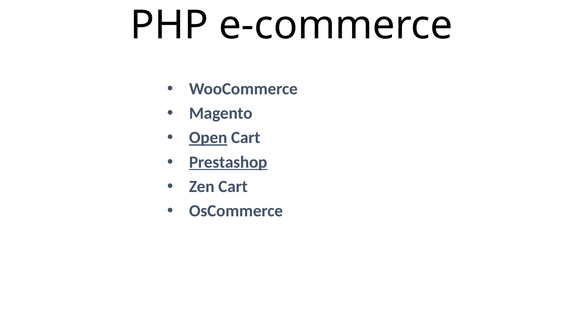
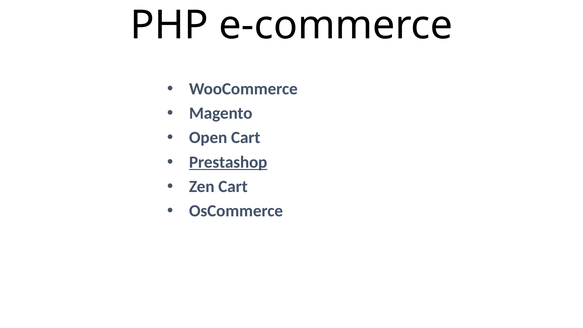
Open underline: present -> none (208, 138)
